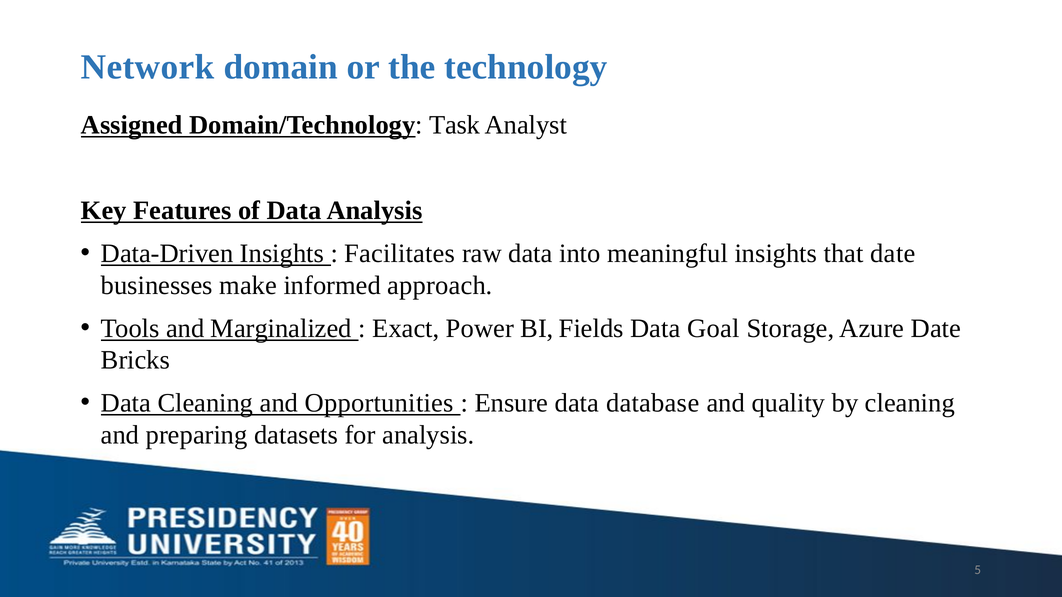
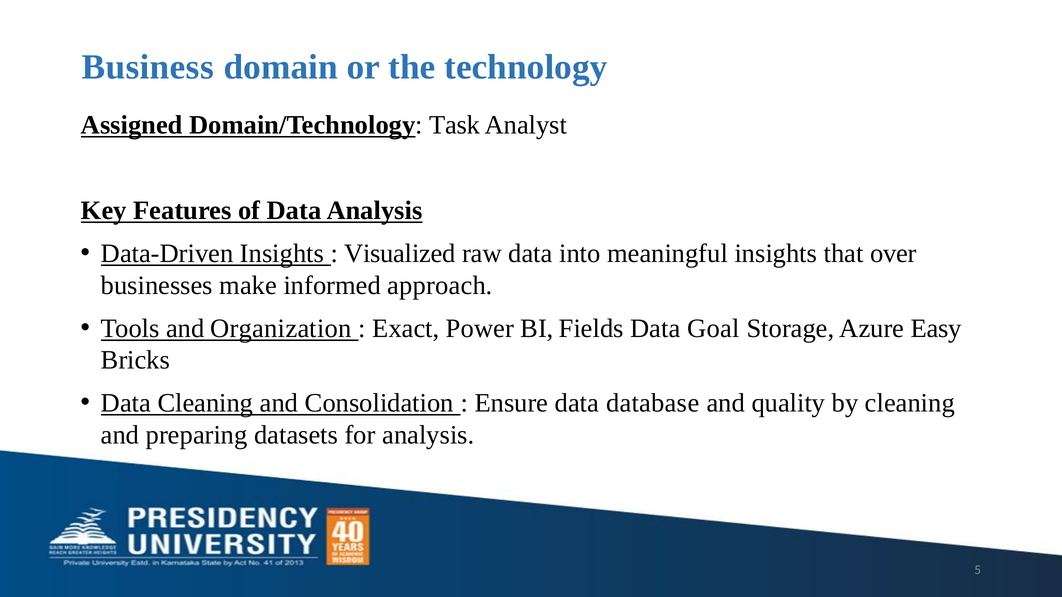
Network: Network -> Business (148, 67)
Facilitates: Facilitates -> Visualized (400, 254)
that date: date -> over (893, 254)
Marginalized: Marginalized -> Organization (281, 329)
Azure Date: Date -> Easy (936, 329)
Opportunities: Opportunities -> Consolidation (379, 403)
